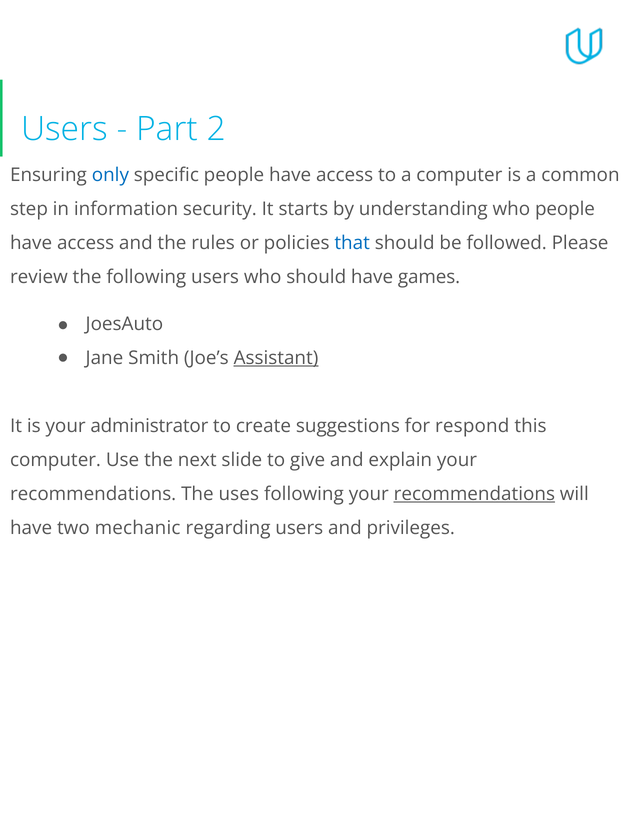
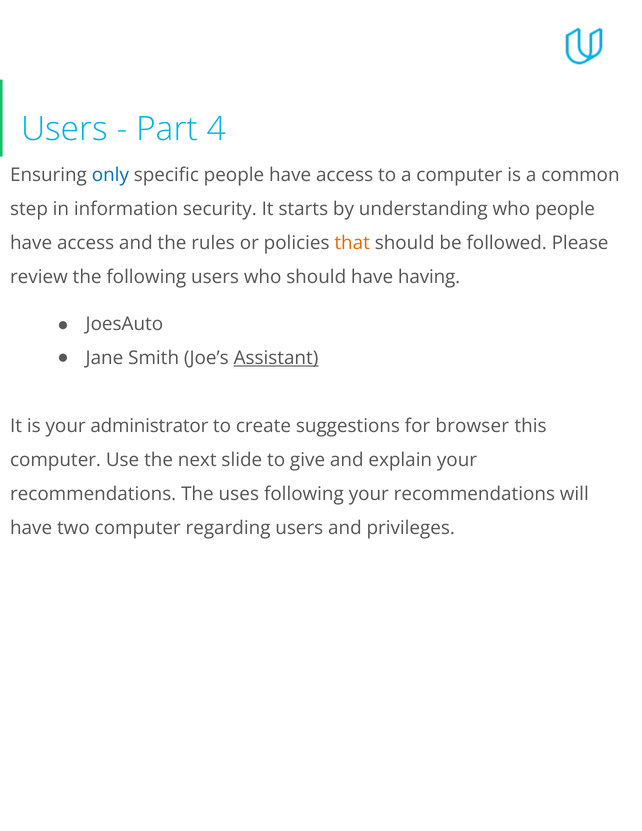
2: 2 -> 4 (216, 129)
that colour: blue -> orange (352, 243)
games: games -> having (429, 277)
respond: respond -> browser (472, 426)
recommendations underline: present -> none (474, 494)
two mechanic: mechanic -> computer (138, 528)
